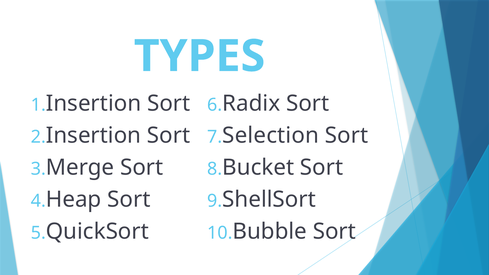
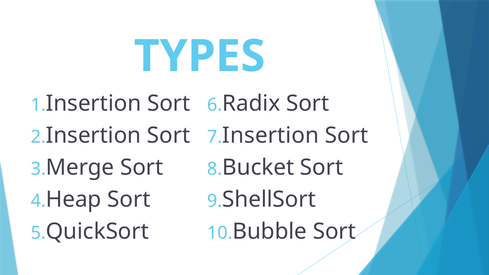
Selection: Selection -> Insertion (271, 135)
